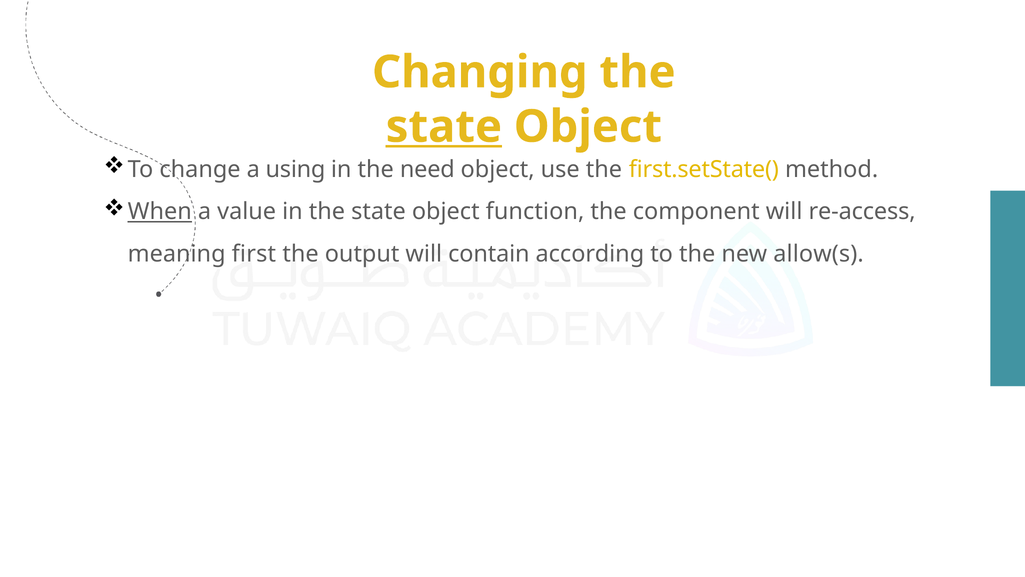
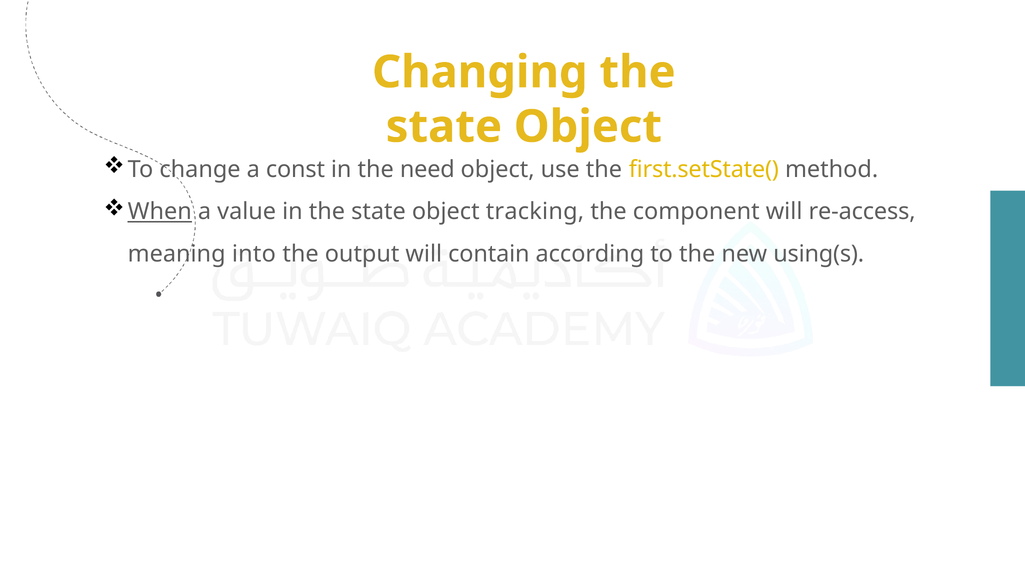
state underline: present -> none (444, 127)
using: using -> const (295, 169)
function: function -> tracking (535, 211)
first: first -> into (254, 254)
allow(s: allow(s -> using(s (819, 254)
